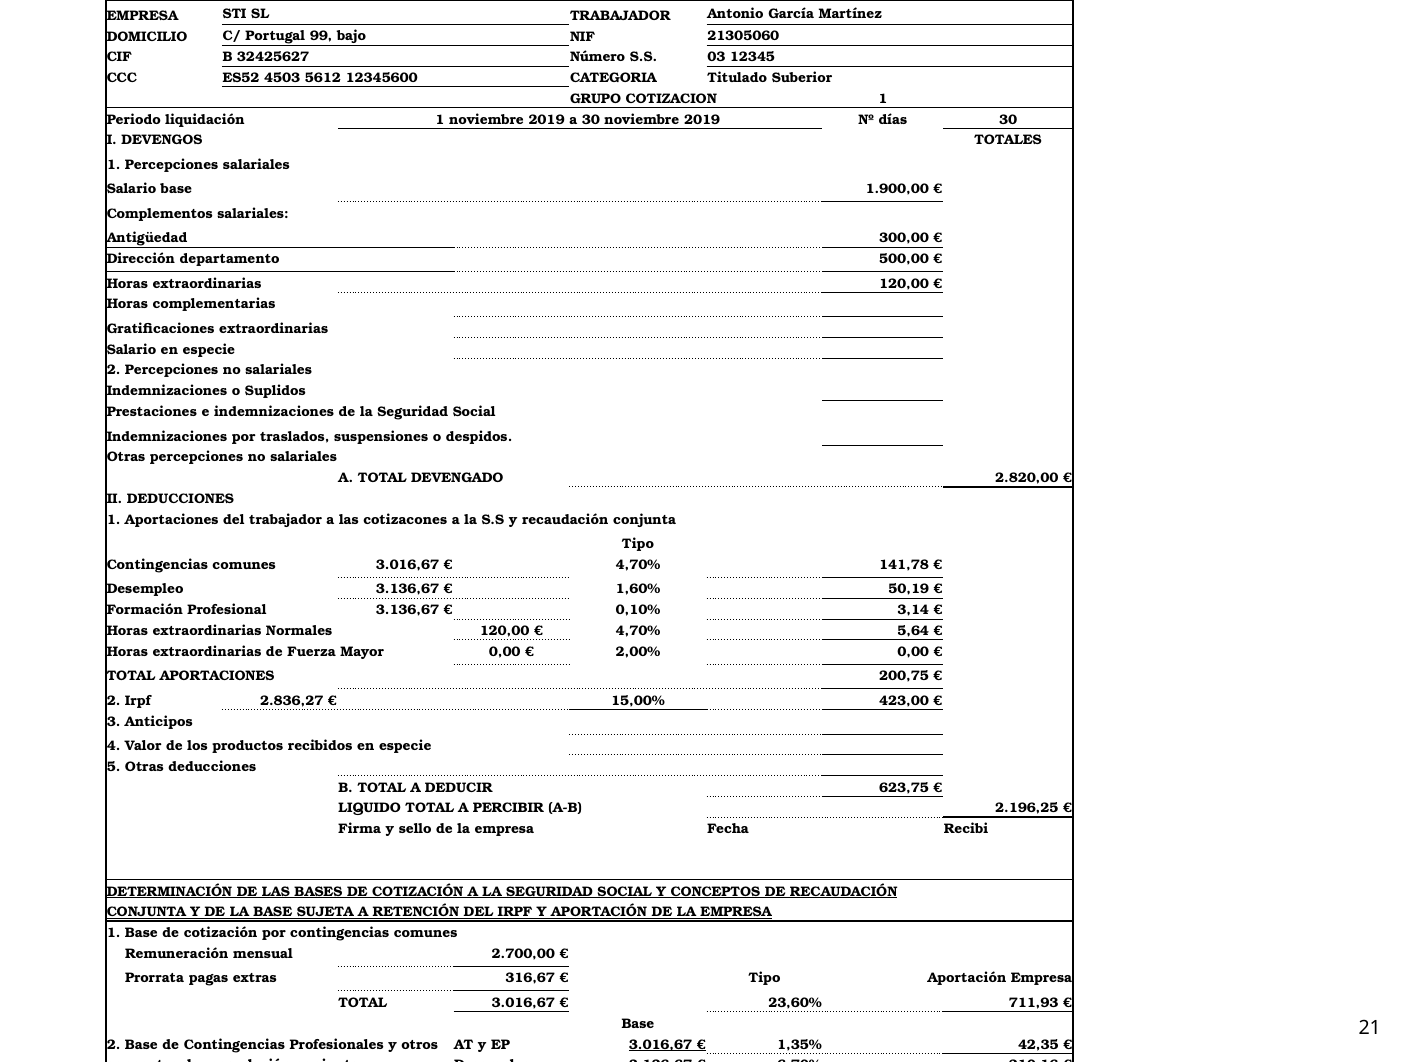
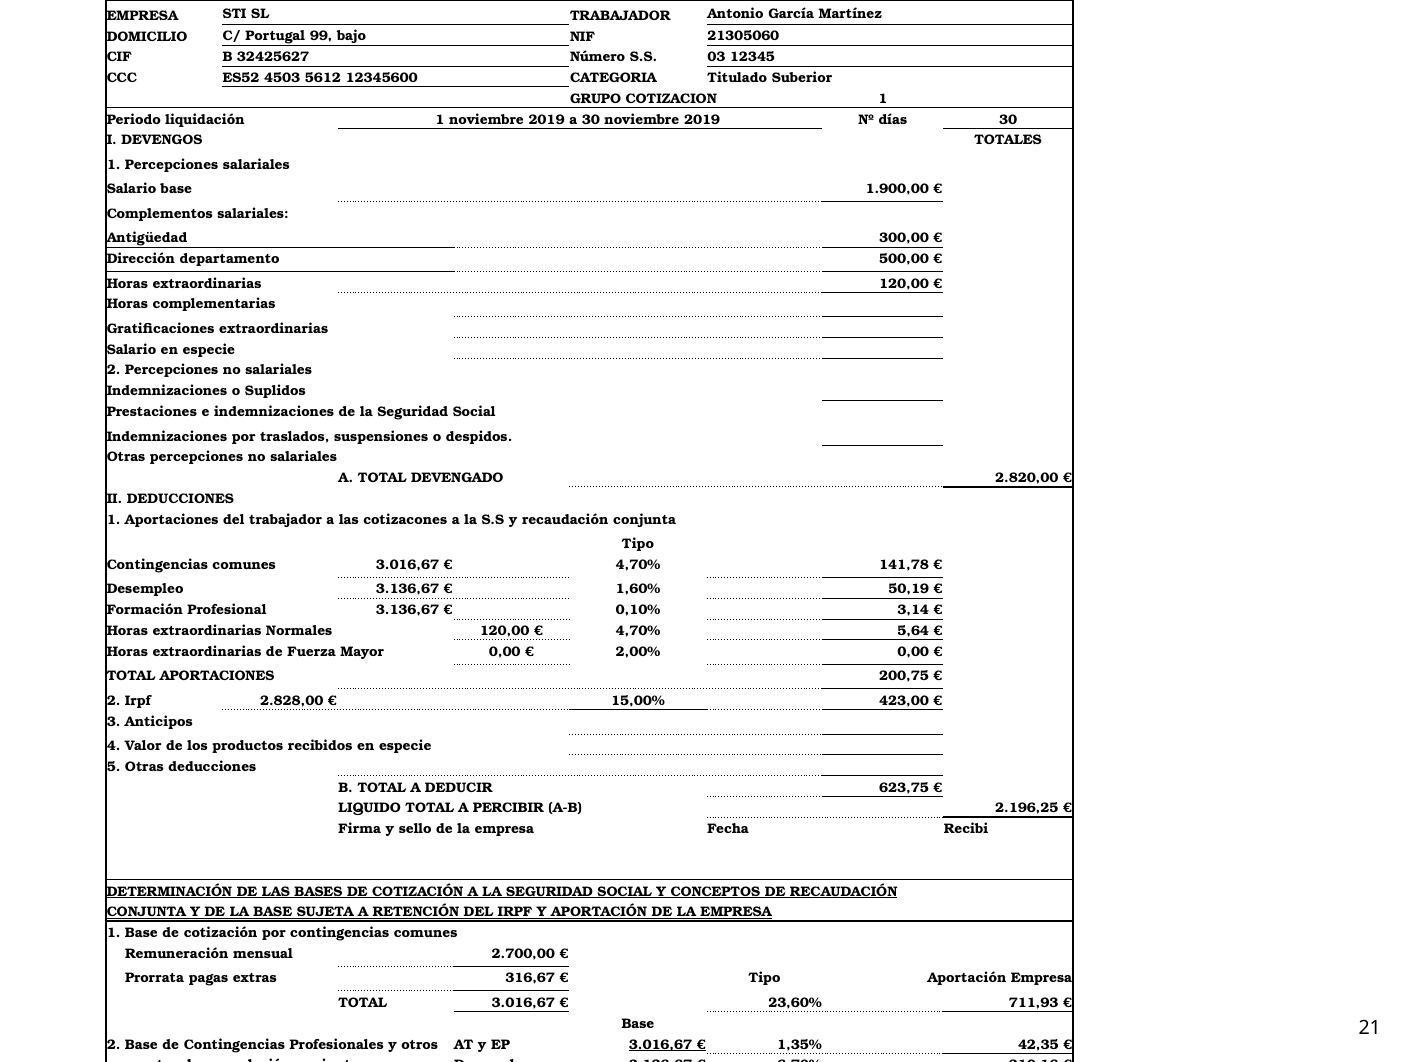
2.836,27: 2.836,27 -> 2.828,00 (292, 700)
